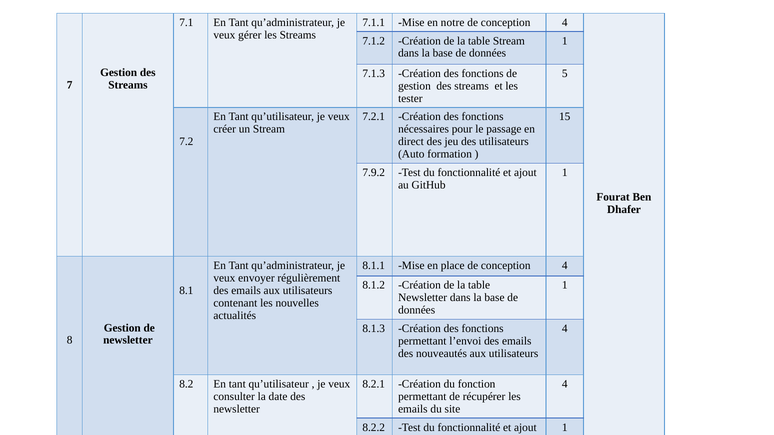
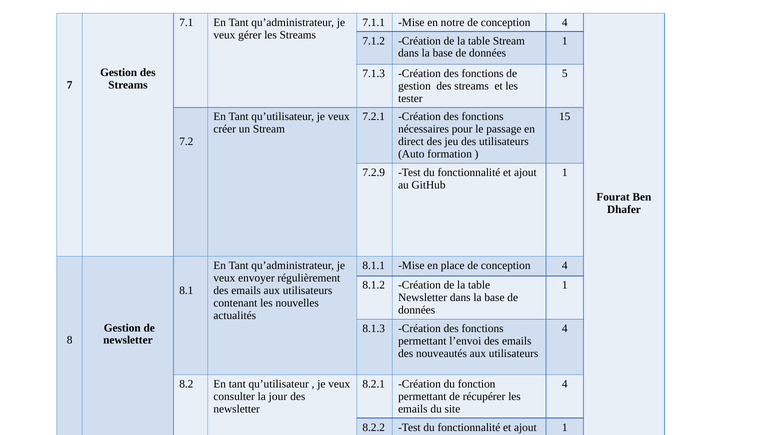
7.9.2: 7.9.2 -> 7.2.9 (374, 173)
date: date -> jour (278, 397)
